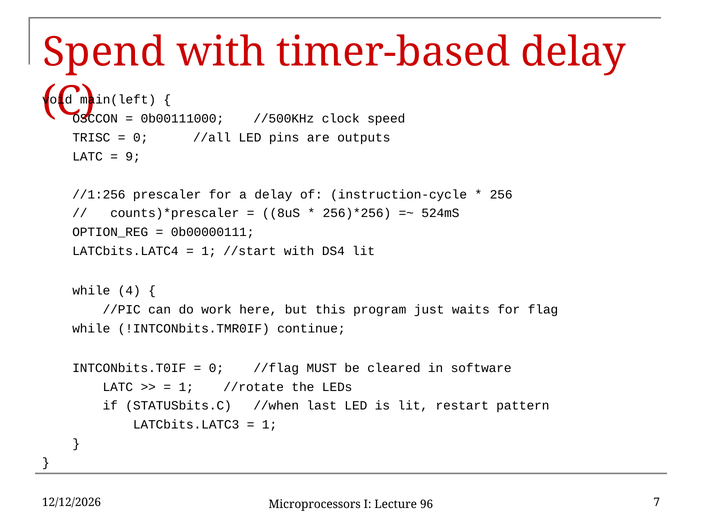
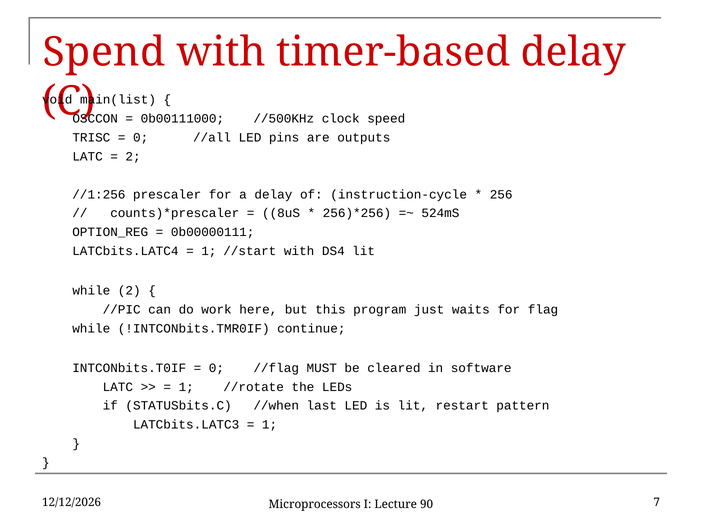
main(left: main(left -> main(list (118, 100)
9: 9 -> 2 (133, 157)
while 4: 4 -> 2 (129, 291)
96: 96 -> 90 (427, 505)
